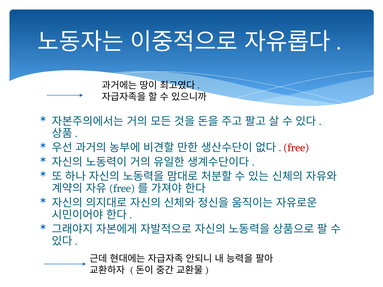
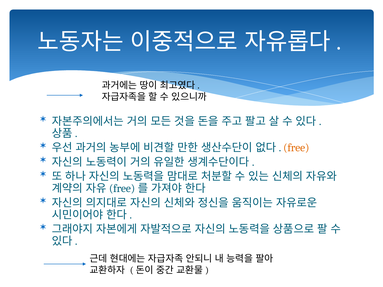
free colour: red -> orange (296, 148)
